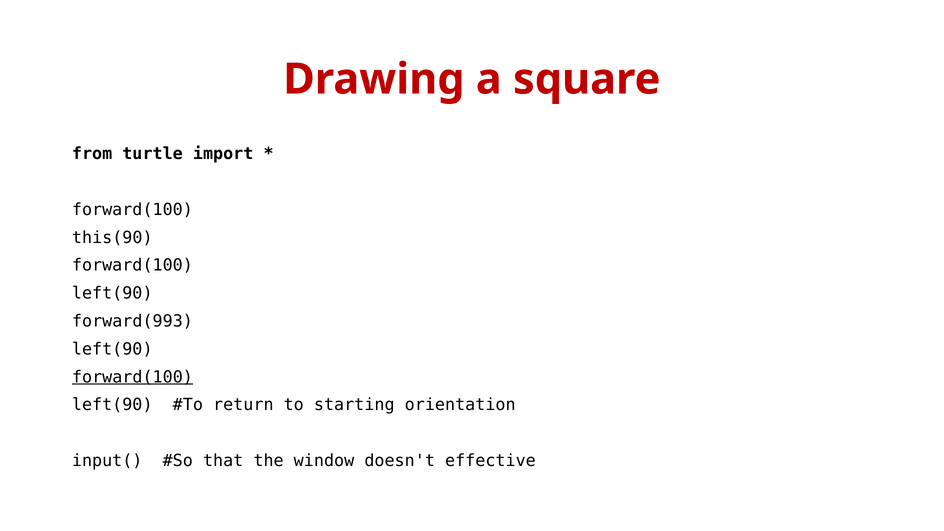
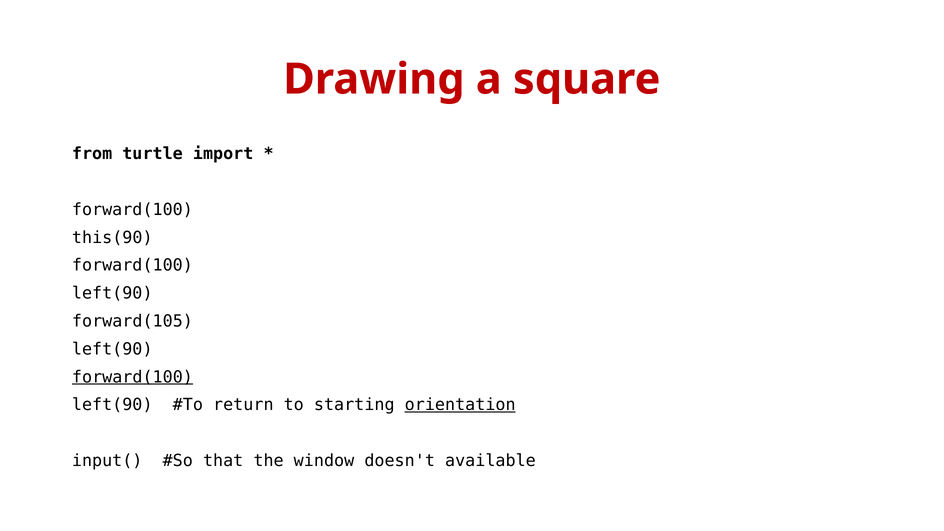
forward(993: forward(993 -> forward(105 (132, 321)
orientation underline: none -> present (460, 405)
effective: effective -> available (490, 461)
